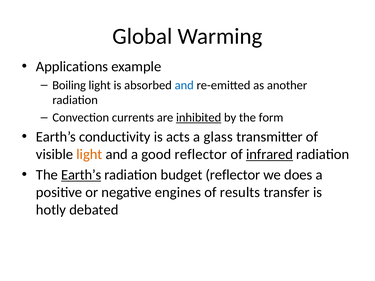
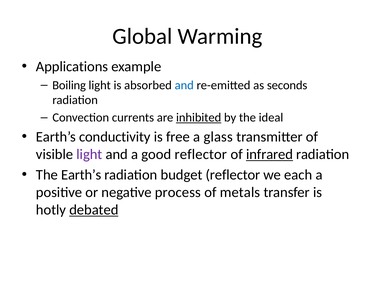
another: another -> seconds (287, 85)
form: form -> ideal (271, 118)
acts: acts -> free (178, 137)
light colour: orange -> purple (89, 155)
Earth’s underline: present -> none (81, 175)
does: does -> each (298, 175)
engines: engines -> process (178, 192)
results: results -> metals (240, 192)
debated underline: none -> present (94, 210)
